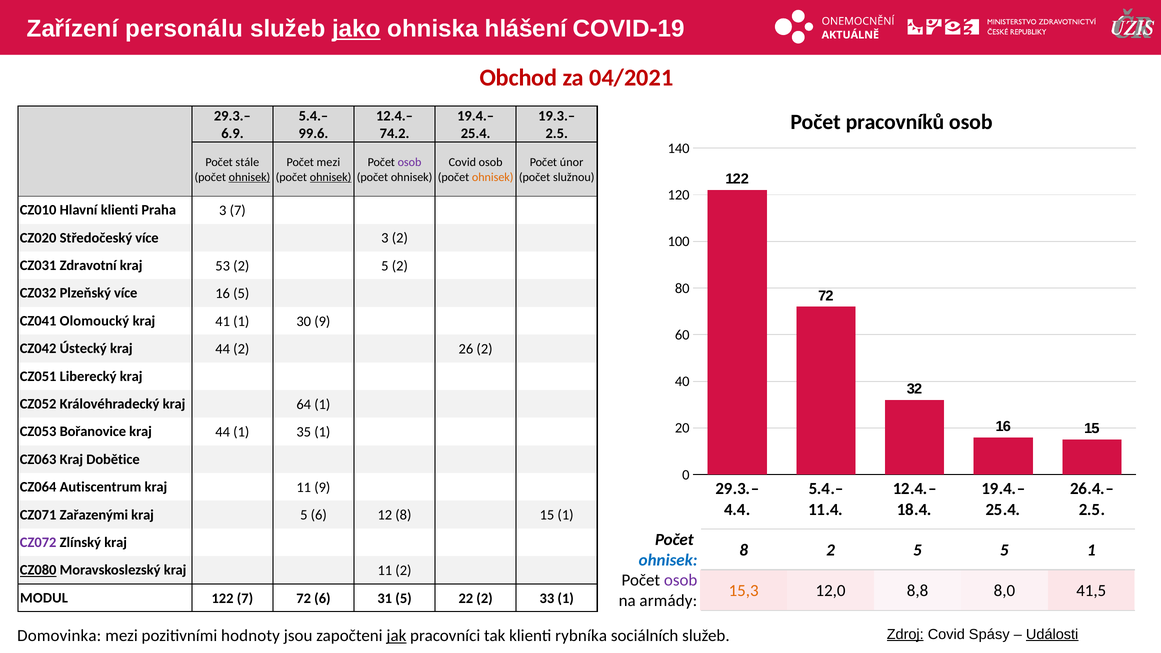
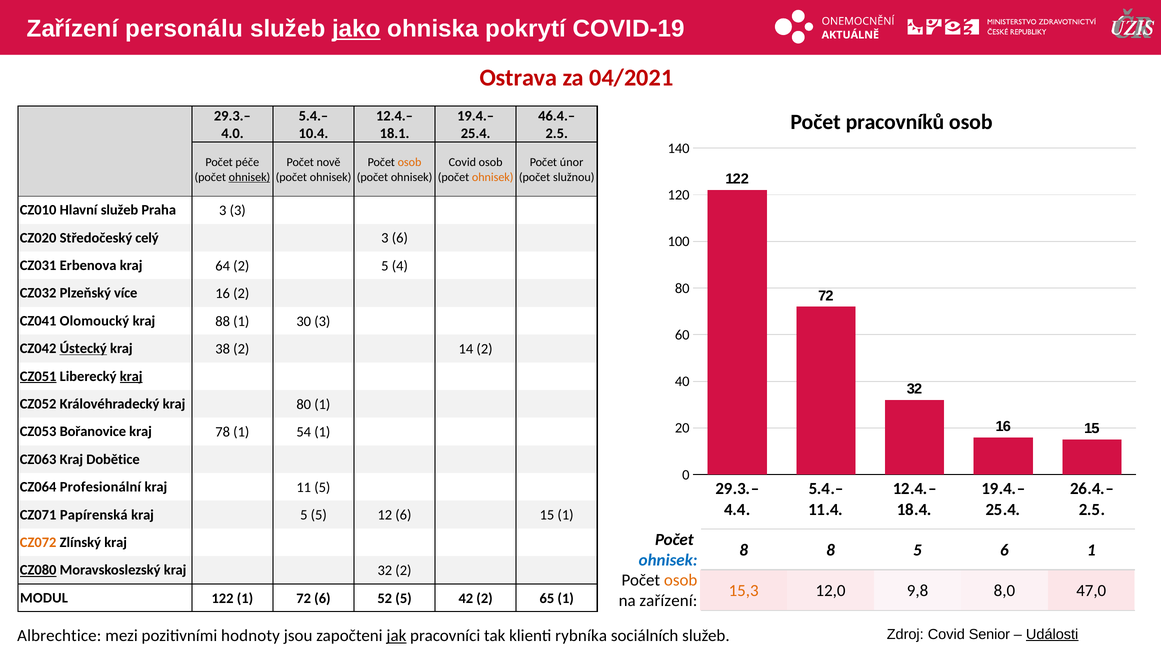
hlášení: hlášení -> pokrytí (526, 29)
Obchod: Obchod -> Ostrava (518, 78)
19.3.–: 19.3.– -> 46.4.– (557, 116)
6.9: 6.9 -> 4.0 (232, 133)
99.6: 99.6 -> 10.4 (313, 133)
74.2: 74.2 -> 18.1 (395, 133)
stále: stále -> péče (247, 162)
Počet mezi: mezi -> nově (329, 162)
osob colour: purple -> orange (410, 162)
ohnisek underline: present -> none (331, 177)
Hlavní klienti: klienti -> služeb (120, 210)
3 7: 7 -> 3 (238, 211)
Středočeský více: více -> celý (147, 238)
3 2: 2 -> 6 (400, 238)
Zdravotní: Zdravotní -> Erbenova (88, 265)
53: 53 -> 64 (223, 266)
5 2: 2 -> 4 (400, 266)
16 5: 5 -> 2 (241, 294)
41: 41 -> 88 (223, 321)
30 9: 9 -> 3 (322, 321)
Ústecký underline: none -> present (83, 349)
44: 44 -> 38 (223, 349)
26: 26 -> 14 (466, 349)
CZ051 underline: none -> present (38, 376)
kraj underline: none -> present (131, 376)
kraj 64: 64 -> 80 (304, 404)
44: 44 -> 78 (223, 432)
35: 35 -> 54 (304, 432)
Autiscentrum: Autiscentrum -> Profesionální (100, 487)
11 9: 9 -> 5 (322, 488)
Zařazenými: Zařazenými -> Papírenská (94, 515)
5 6: 6 -> 5 (319, 515)
12 8: 8 -> 6 (403, 515)
CZ072 colour: purple -> orange (38, 542)
8 2: 2 -> 8 (831, 550)
5 5: 5 -> 6 (1004, 550)
Moravskoslezský kraj 11: 11 -> 32 (385, 571)
osob colour: purple -> orange (681, 580)
8,8: 8,8 -> 9,8 (918, 591)
41,5: 41,5 -> 47,0 (1091, 591)
122 7: 7 -> 1 (245, 598)
31: 31 -> 52 (385, 598)
22: 22 -> 42 (466, 598)
33: 33 -> 65 (547, 598)
na armády: armády -> zařízení (668, 601)
Zdroj underline: present -> none (905, 634)
Spásy: Spásy -> Senior (989, 634)
Domovinka: Domovinka -> Albrechtice (59, 636)
